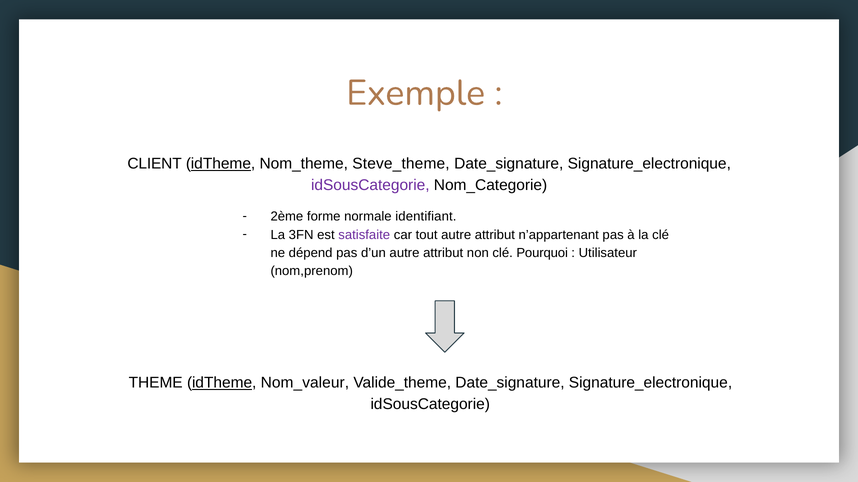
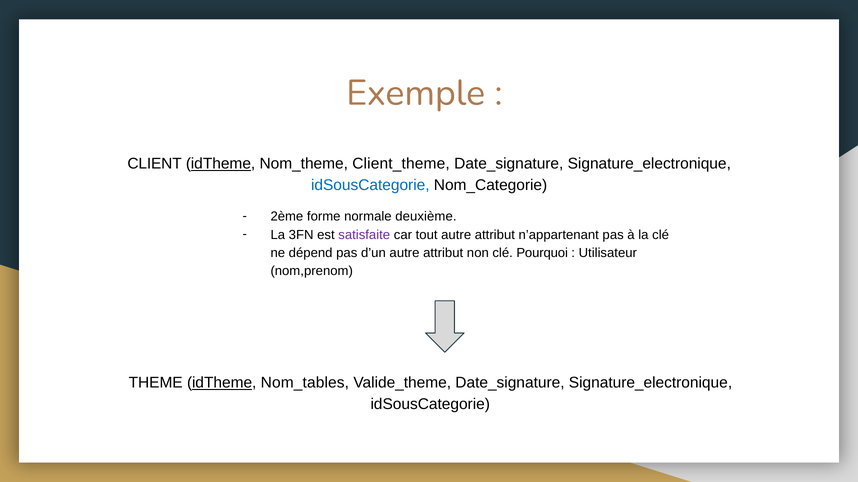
Steve_theme: Steve_theme -> Client_theme (401, 164)
idSousCategorie colour: purple -> blue (370, 185)
identifiant: identifiant -> deuxième (426, 217)
Nom_valeur: Nom_valeur -> Nom_tables (305, 383)
